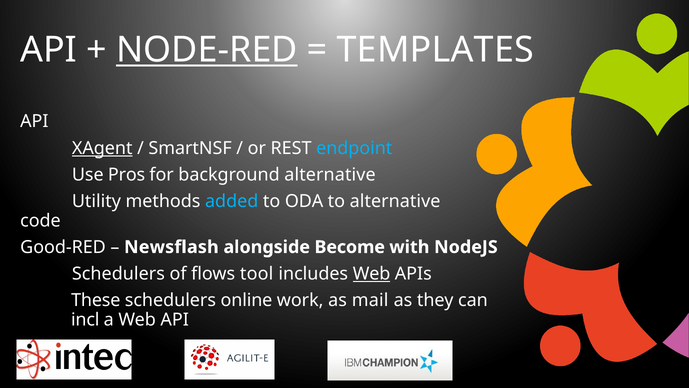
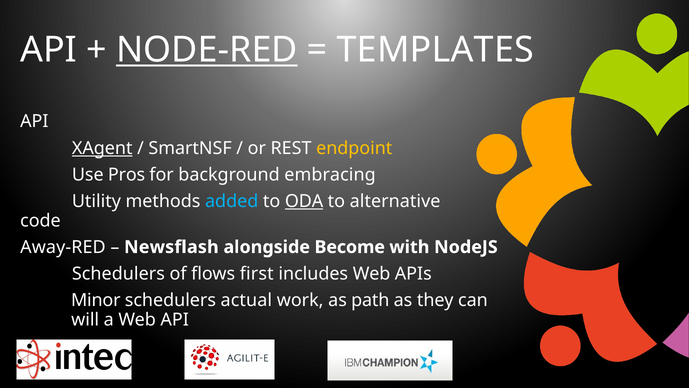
endpoint colour: light blue -> yellow (354, 148)
background alternative: alternative -> embracing (330, 174)
ODA underline: none -> present (304, 201)
Good-RED: Good-RED -> Away-RED (63, 247)
tool: tool -> first (257, 273)
Web underline: present -> none (372, 273)
These: These -> Minor (96, 300)
online: online -> actual (246, 300)
mail: mail -> path (370, 300)
incl: incl -> will (85, 319)
